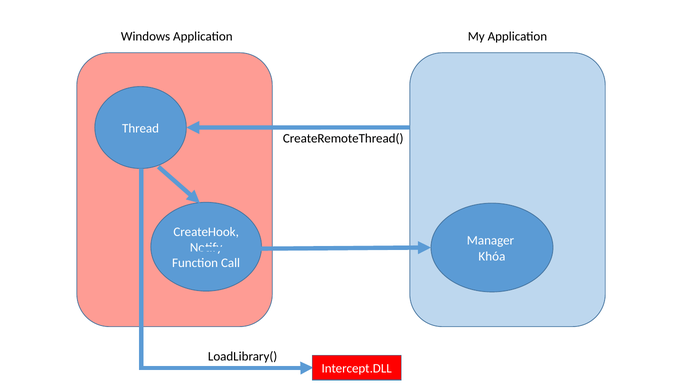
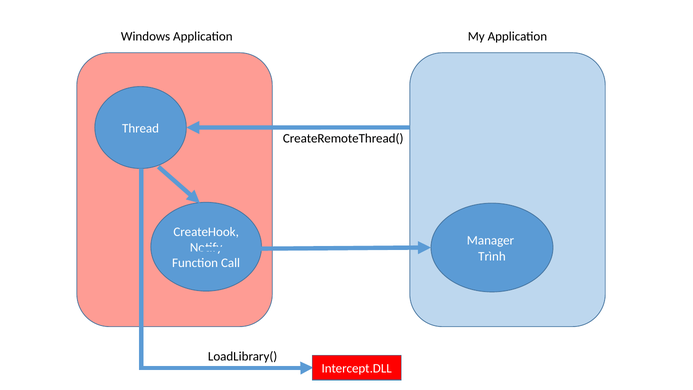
Khóa: Khóa -> Trình (492, 256)
